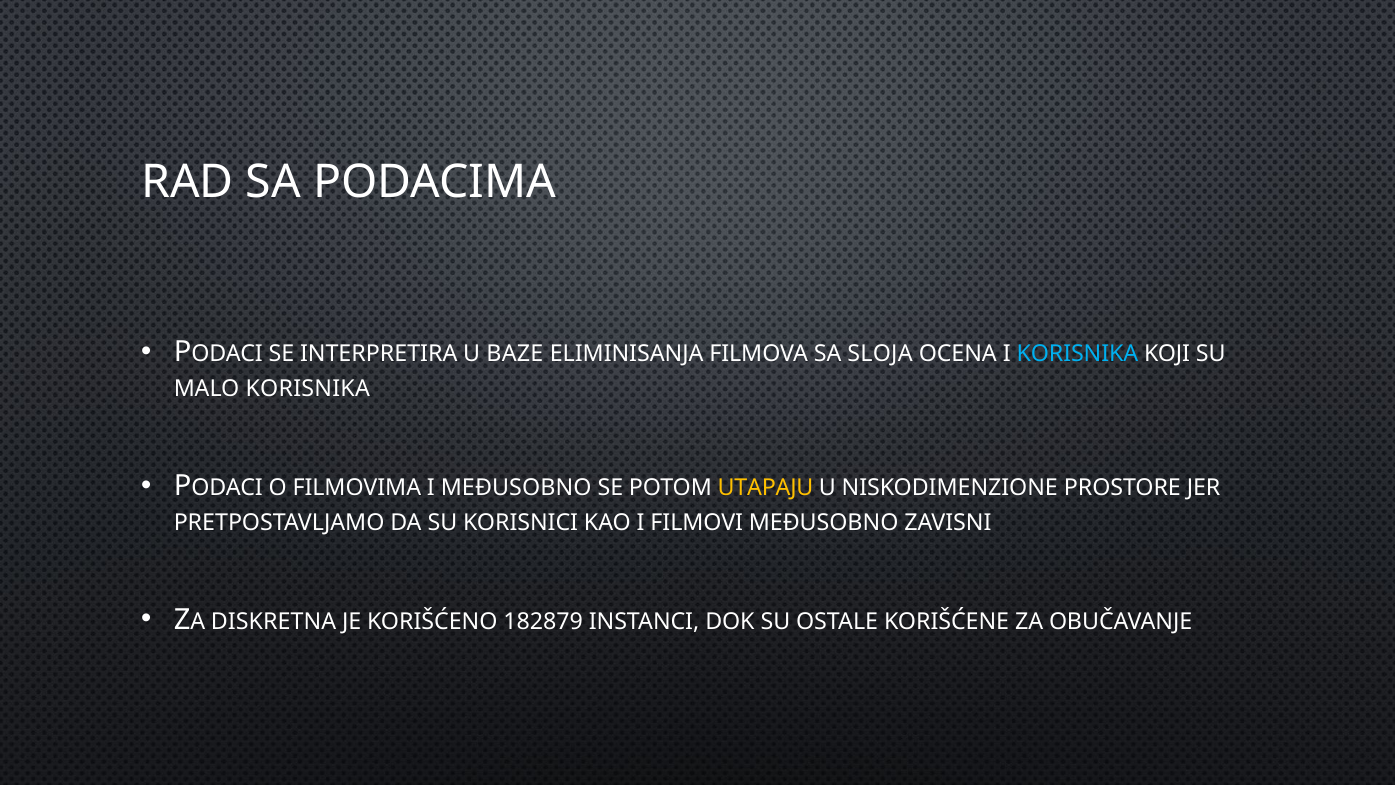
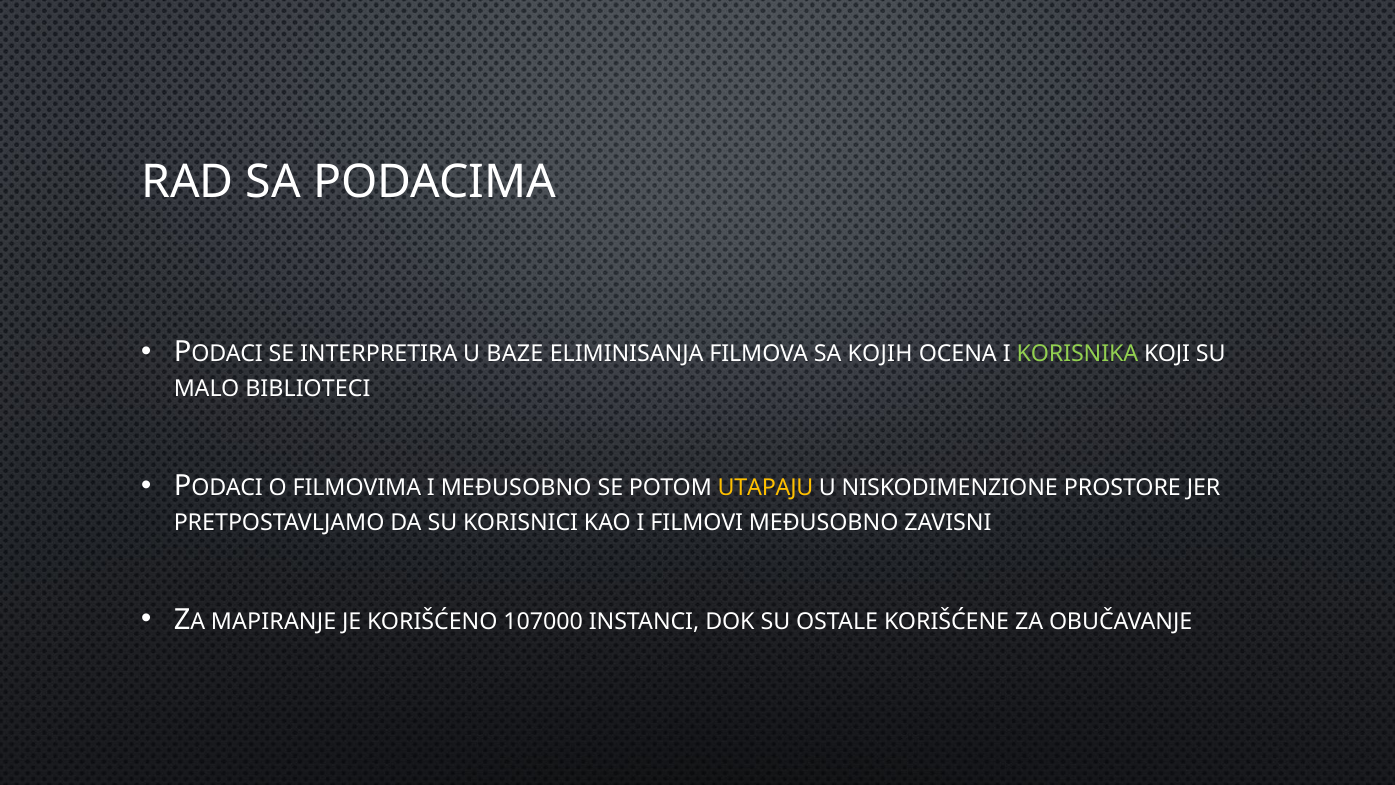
SLOJA: SLOJA -> KOJIH (880, 354)
KORISNIKA colour: light blue -> light green (1077, 354)
MALO KORISNIKA: KORISNIKA -> BIBLIOTECI (308, 389)
DISKRETNA: DISKRETNA -> MAPIRANJE (274, 622)
182879: 182879 -> 107000 (543, 622)
